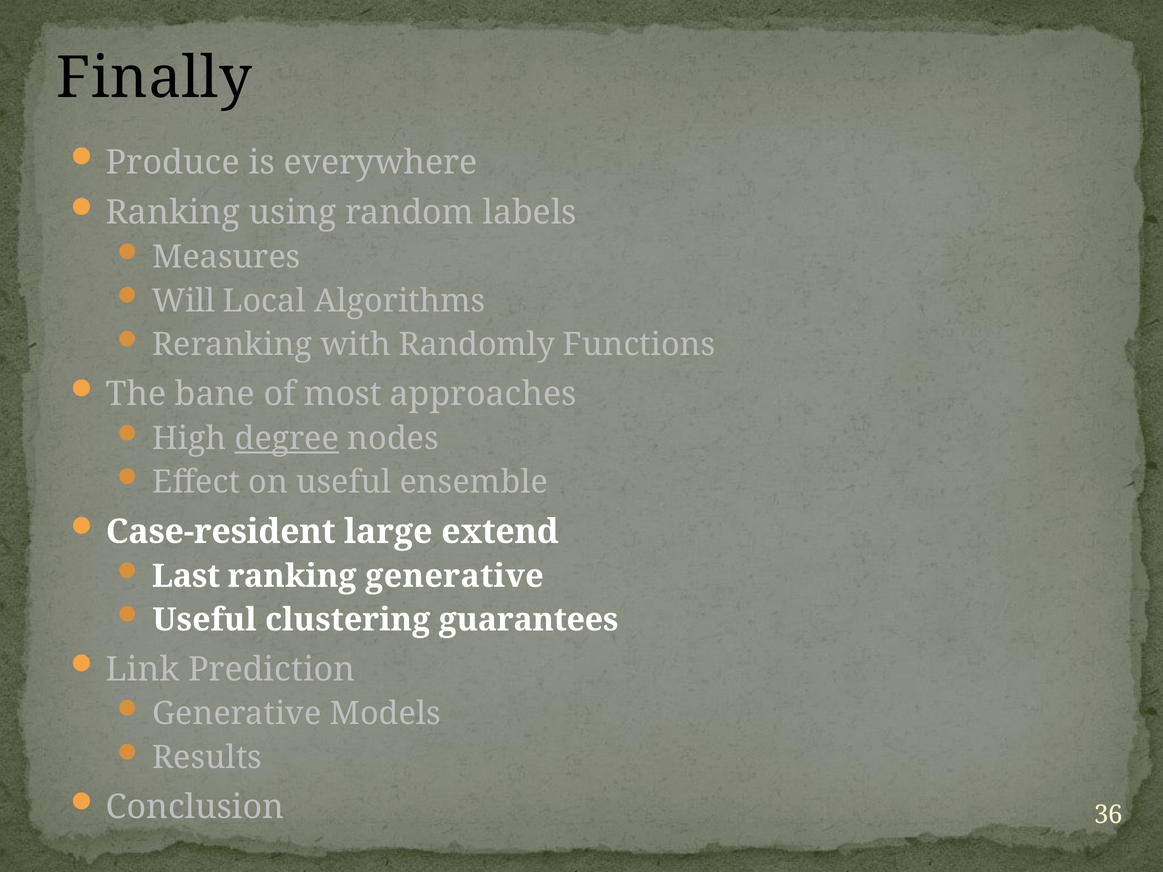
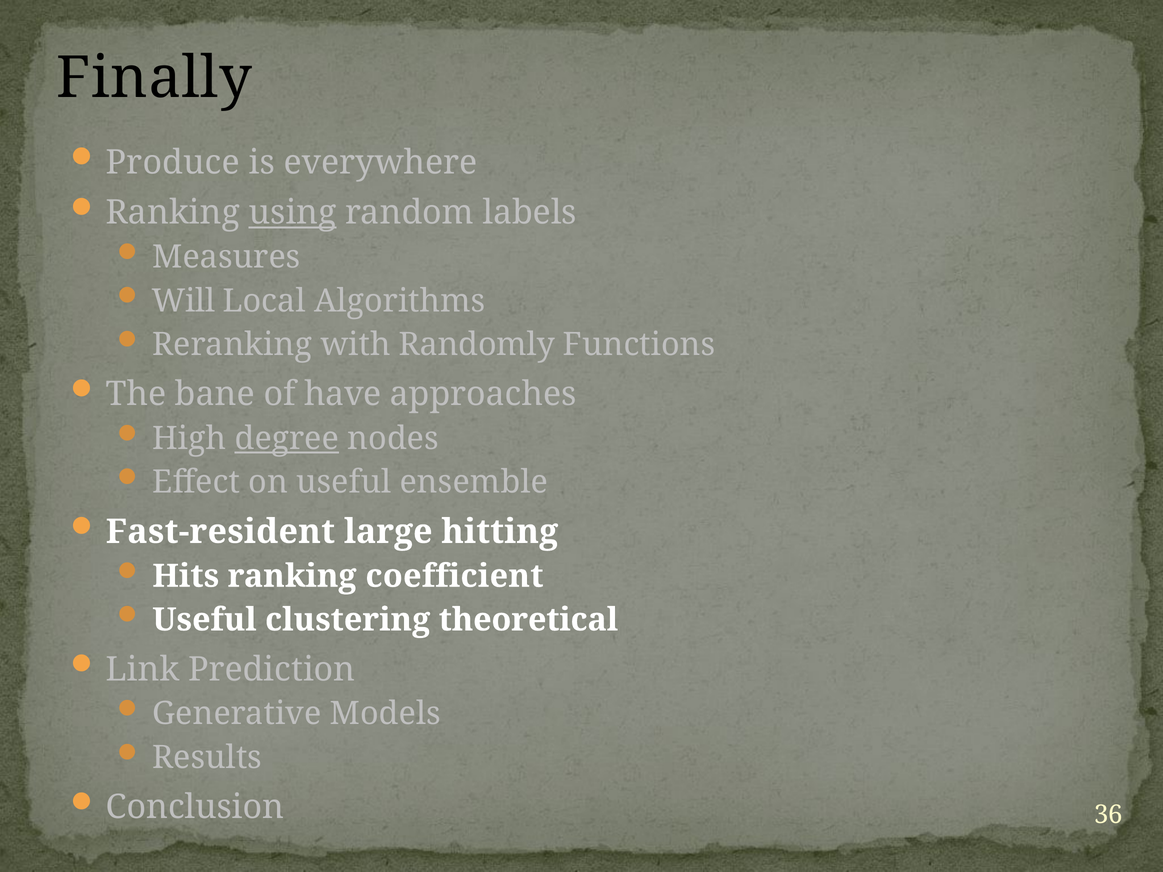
using underline: none -> present (293, 213)
most: most -> have (343, 394)
Case-resident: Case-resident -> Fast-resident (220, 532)
extend: extend -> hitting (500, 532)
Last: Last -> Hits (186, 576)
ranking generative: generative -> coefficient (454, 576)
guarantees: guarantees -> theoretical (528, 620)
